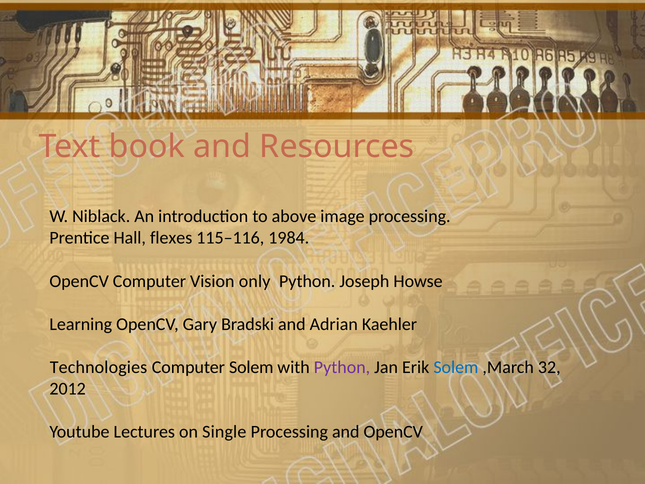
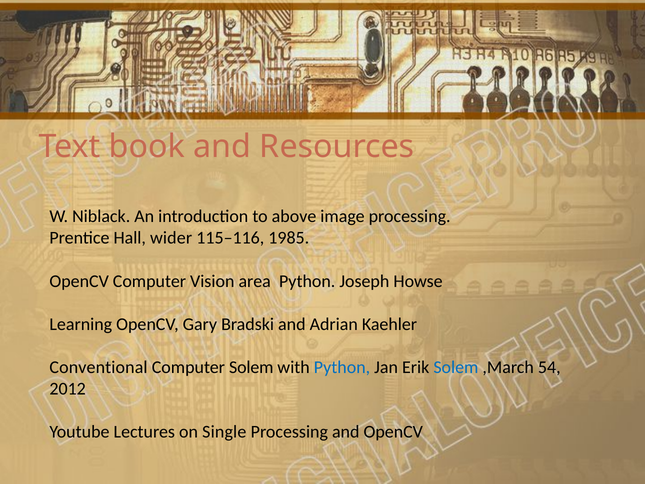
flexes: flexes -> wider (171, 238)
1984: 1984 -> 1985 (289, 238)
only: only -> area (255, 281)
Technologies: Technologies -> Conventional (99, 367)
Python colour: purple -> blue (342, 367)
32: 32 -> 54 (549, 367)
